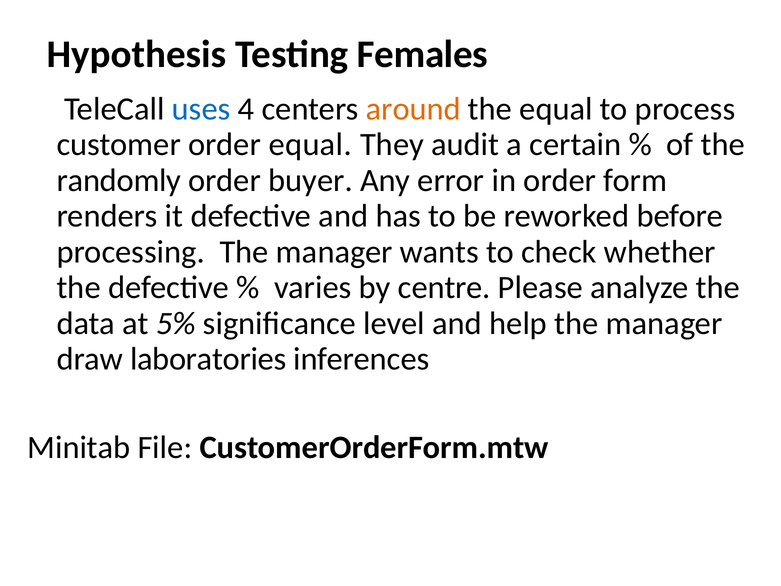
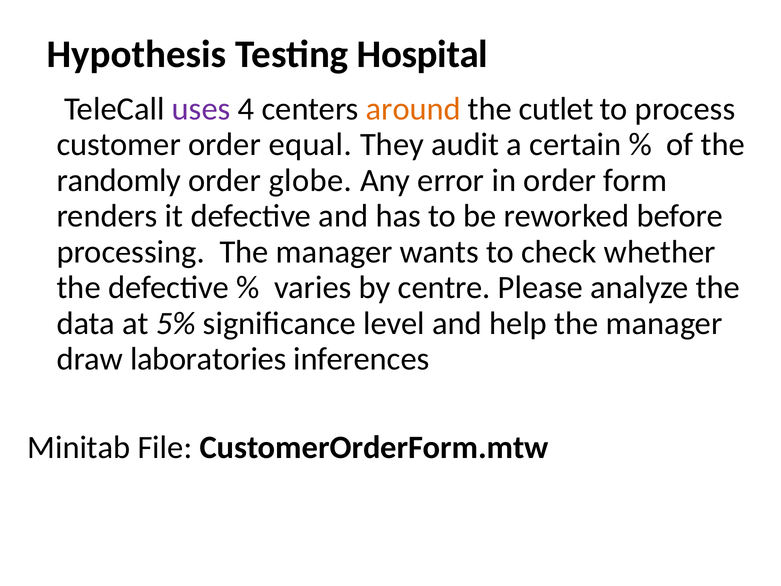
Females: Females -> Hospital (422, 54)
uses colour: blue -> purple (201, 109)
the equal: equal -> cutlet (556, 109)
buyer: buyer -> globe (310, 180)
